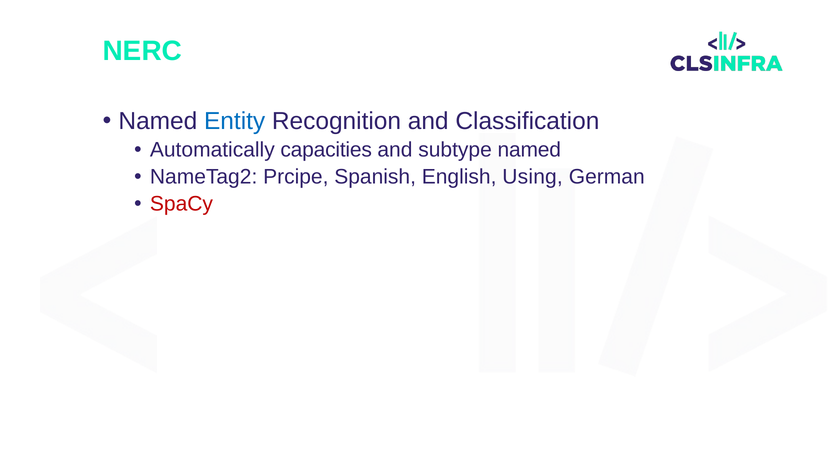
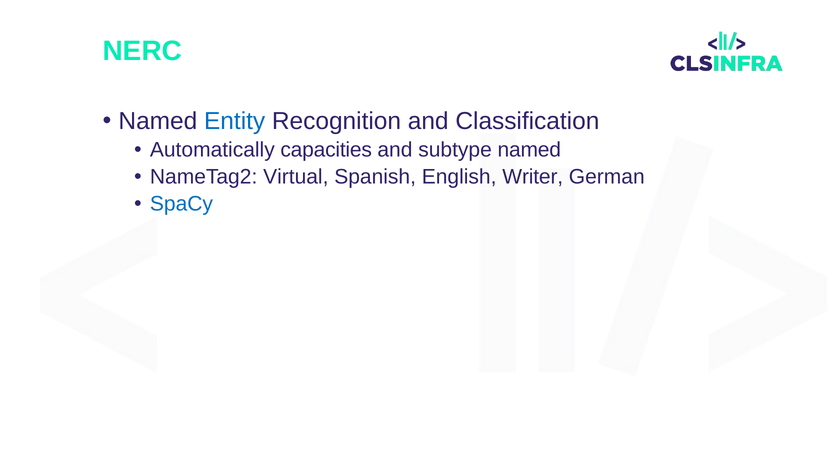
Prcipe: Prcipe -> Virtual (296, 177)
Using: Using -> Writer (533, 177)
SpaCy colour: red -> blue (181, 204)
